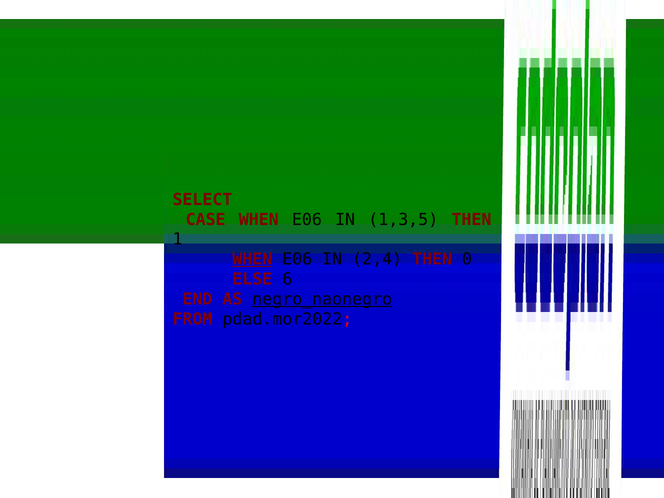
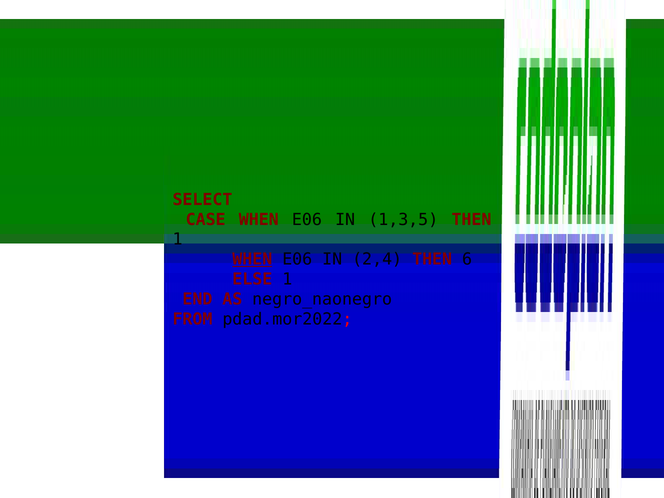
0: 0 -> 6 (467, 259)
ELSE 6: 6 -> 1 (287, 279)
negro_naonegro underline: present -> none (322, 299)
